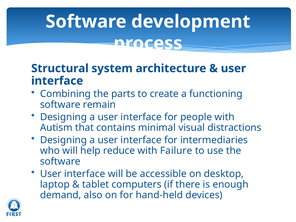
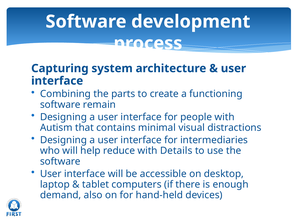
Structural: Structural -> Capturing (60, 68)
Failure: Failure -> Details (176, 151)
